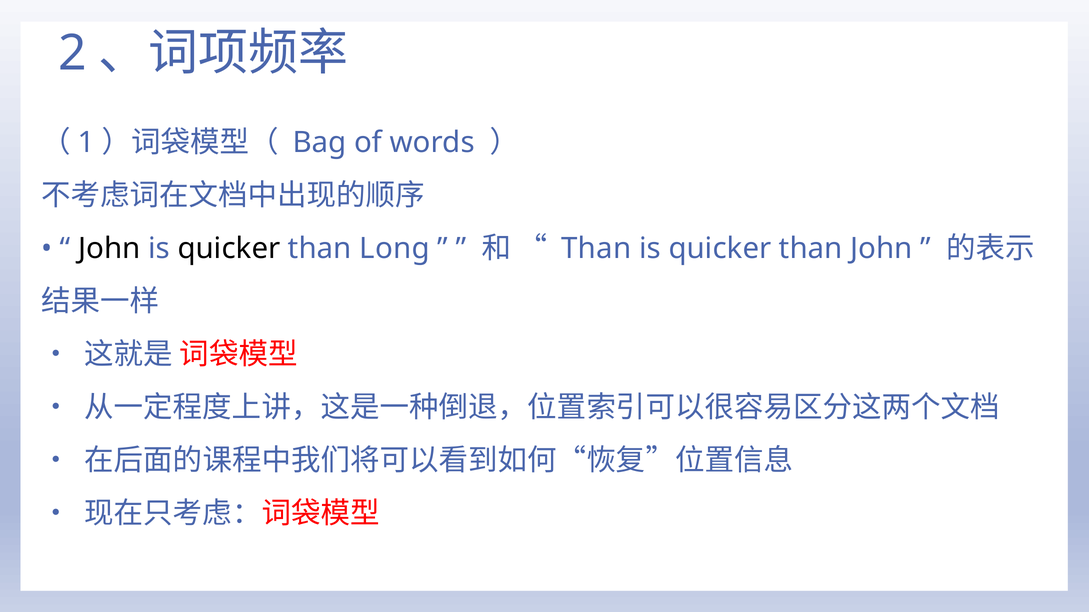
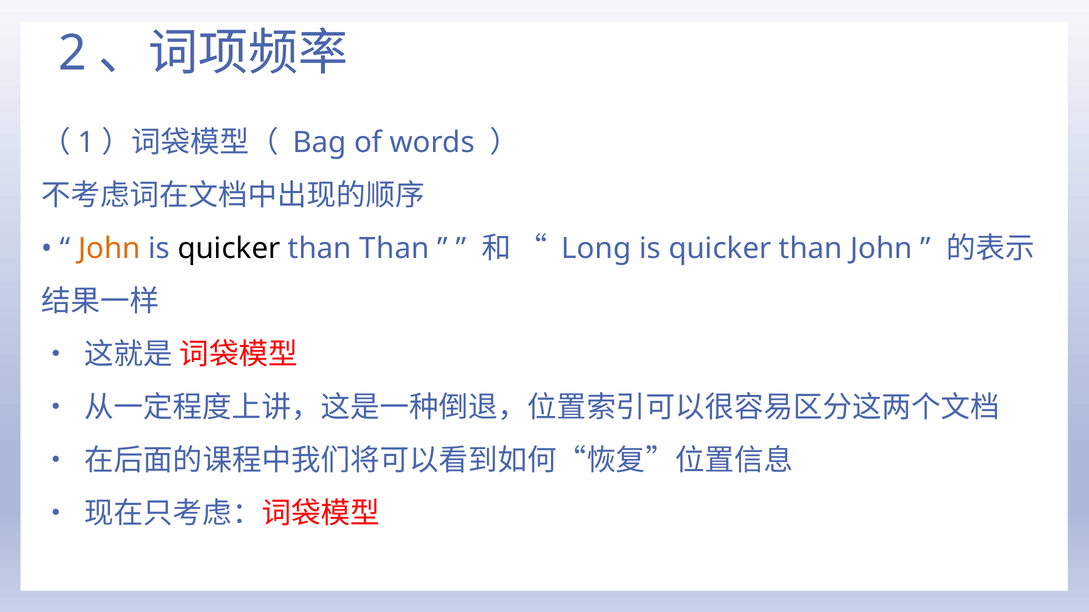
John colour: black -> orange (109, 249)
than Long: Long -> Than (394, 249)
Than: Than -> Long (596, 249)
